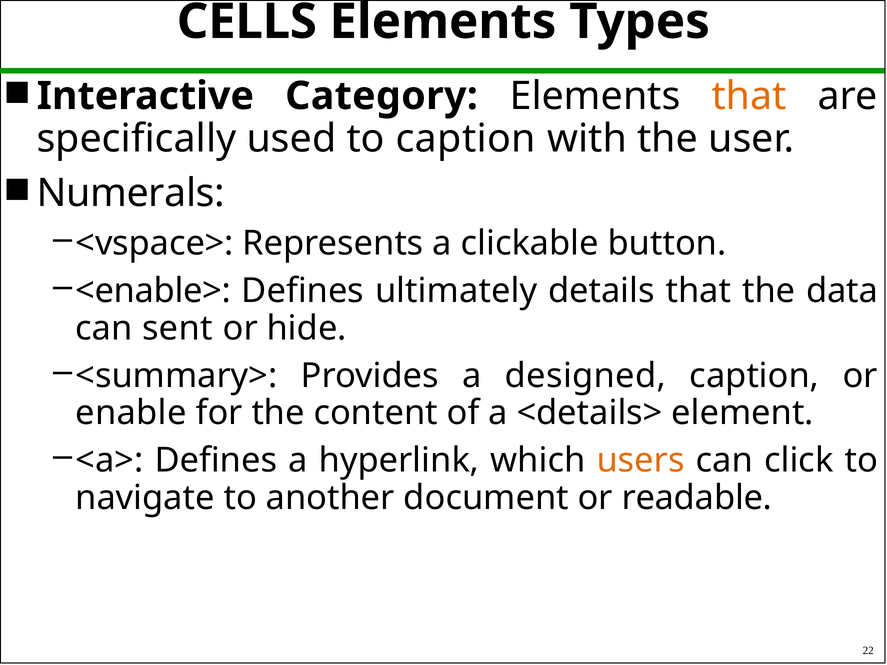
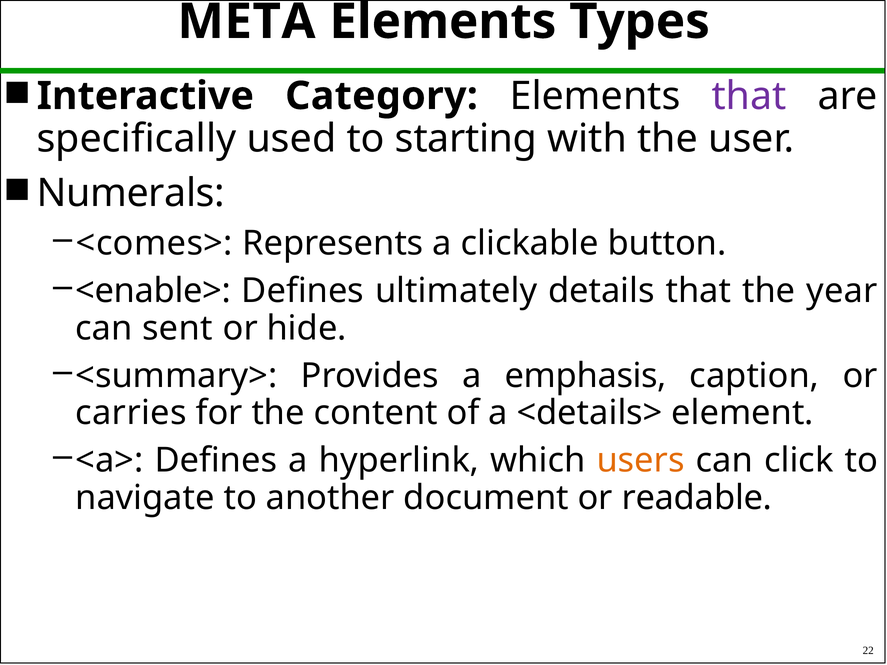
CELLS: CELLS -> META (246, 22)
that colour: orange -> purple (749, 96)
to caption: caption -> starting (466, 139)
<vspace>: <vspace> -> <comes> (154, 243)
data: data -> year (842, 291)
designed: designed -> emphasis (586, 376)
enable: enable -> carries (131, 413)
